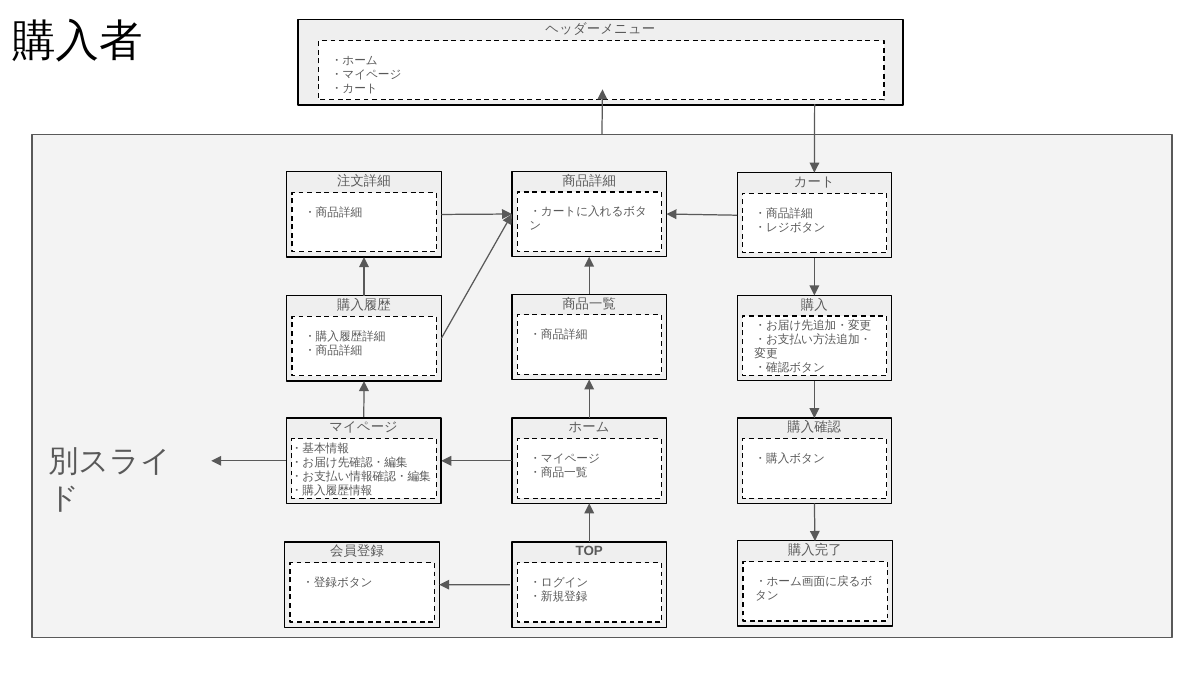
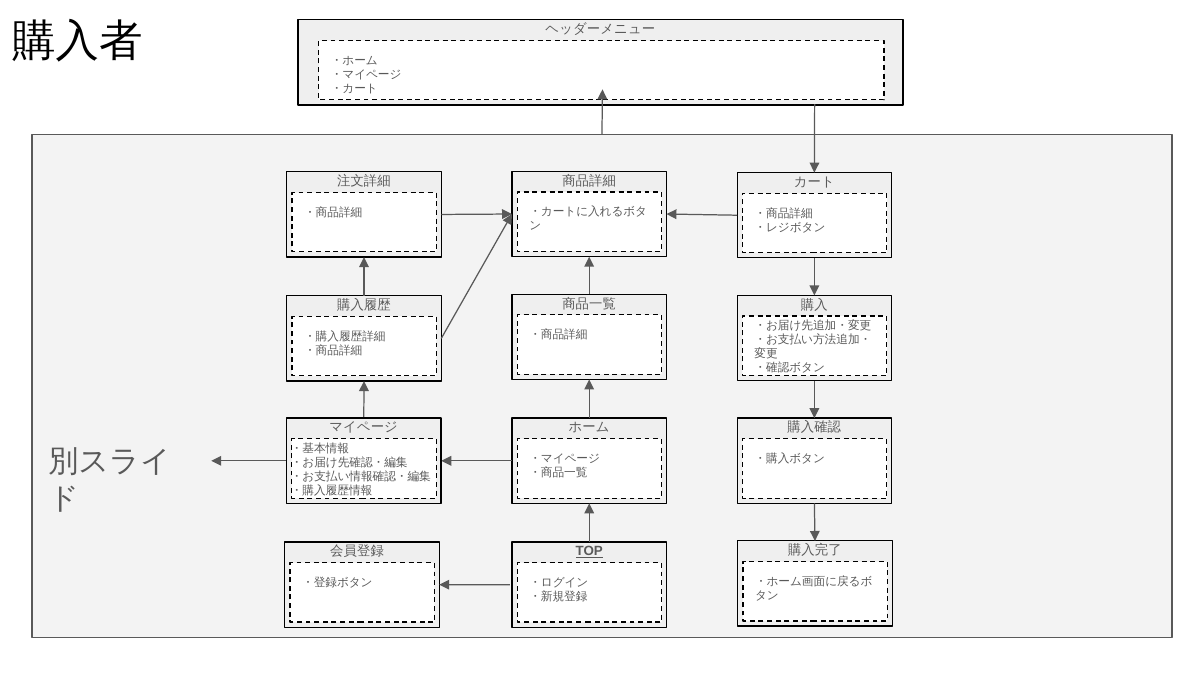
TOP underline: none -> present (589, 552)
